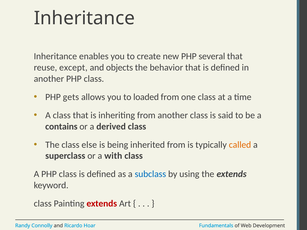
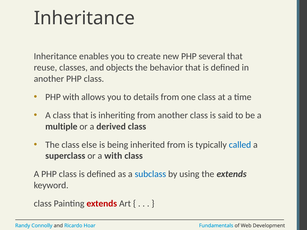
except: except -> classes (73, 68)
PHP gets: gets -> with (71, 97)
loaded: loaded -> details (146, 97)
contains: contains -> multiple (61, 127)
called colour: orange -> blue (240, 145)
